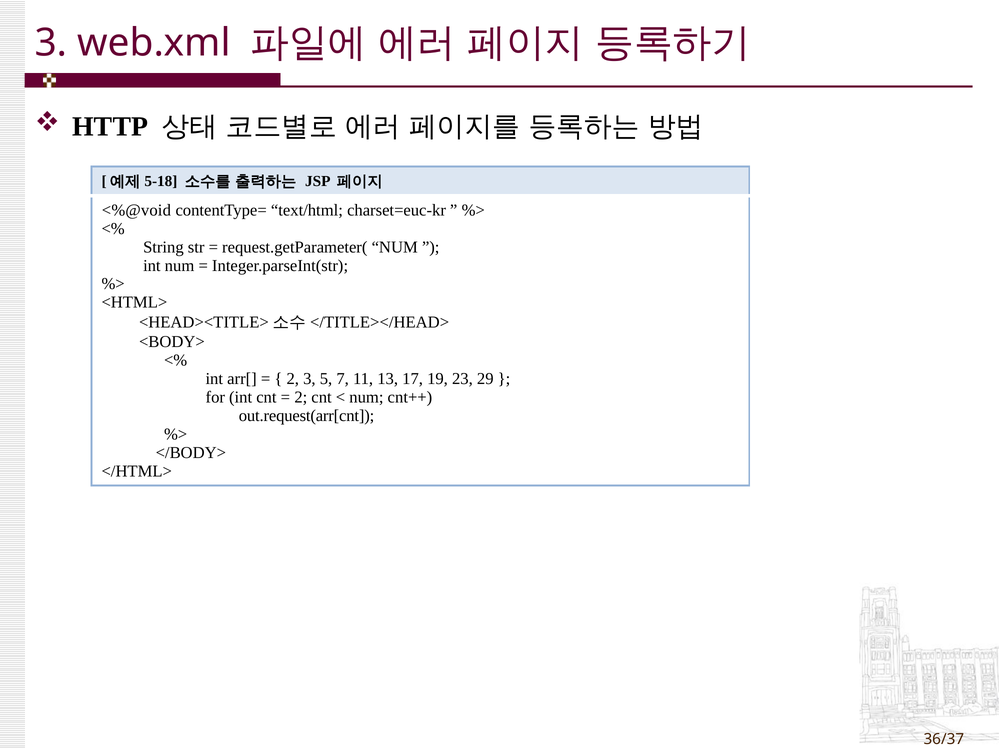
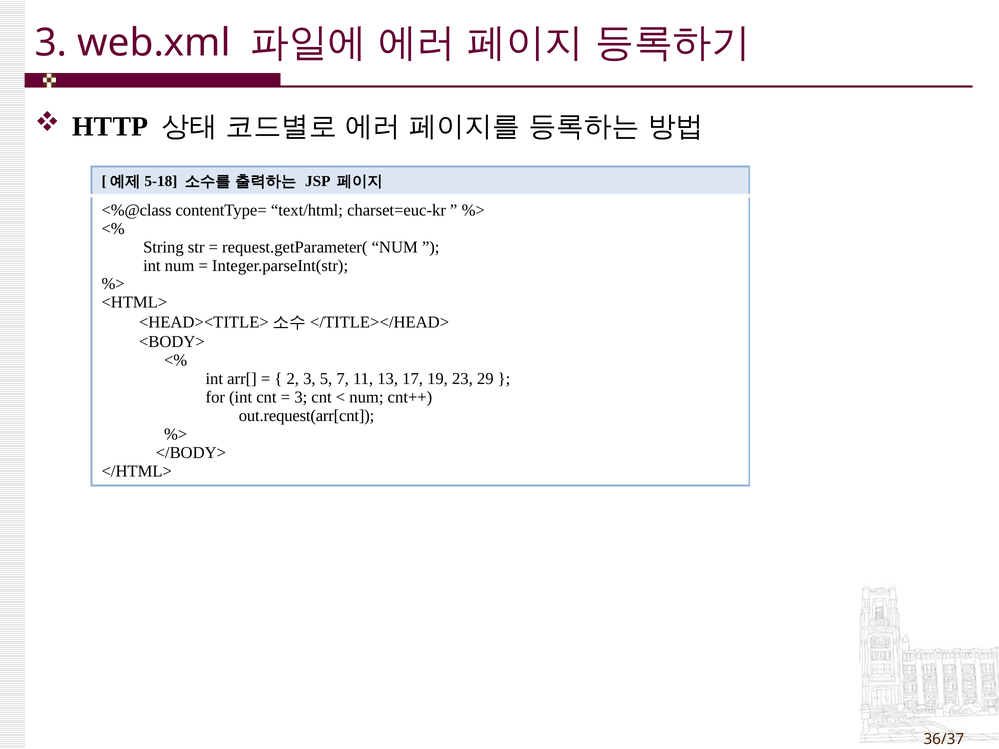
<%@void: <%@void -> <%@class (137, 210)
2: 2 -> 3 (301, 397)
